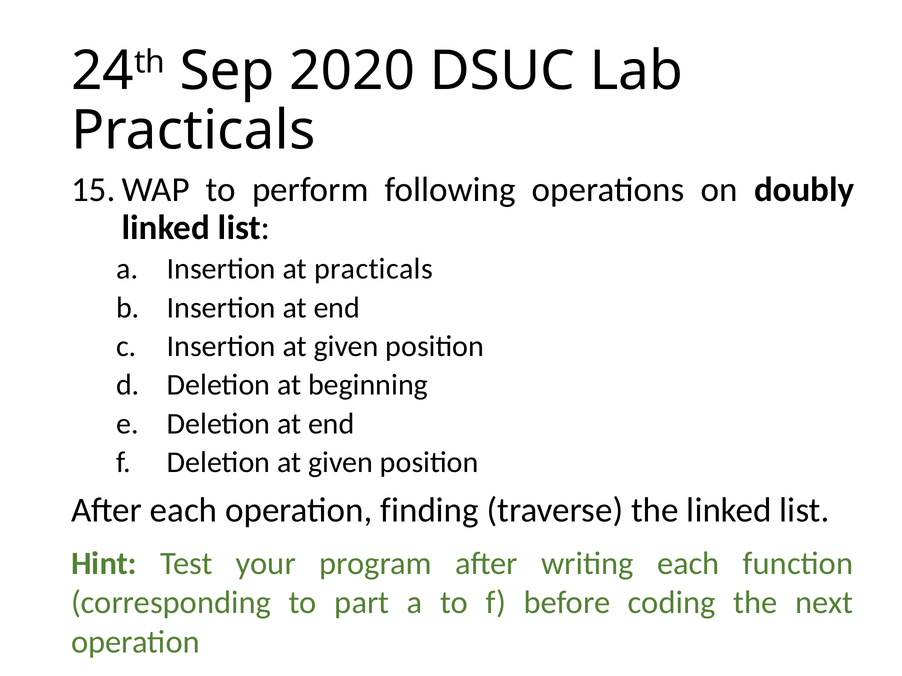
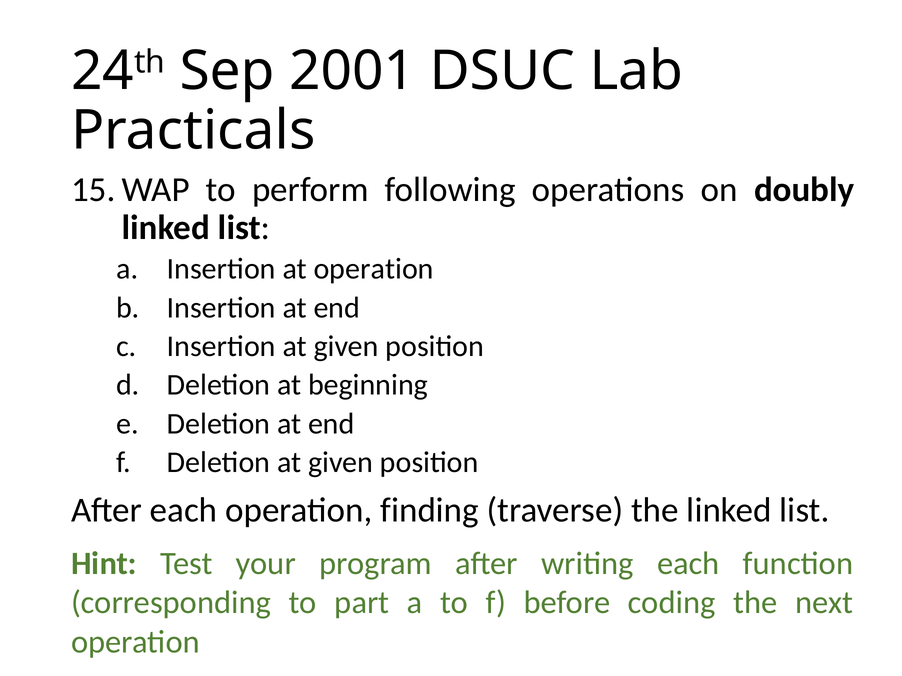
2020: 2020 -> 2001 (352, 71)
at practicals: practicals -> operation (374, 269)
